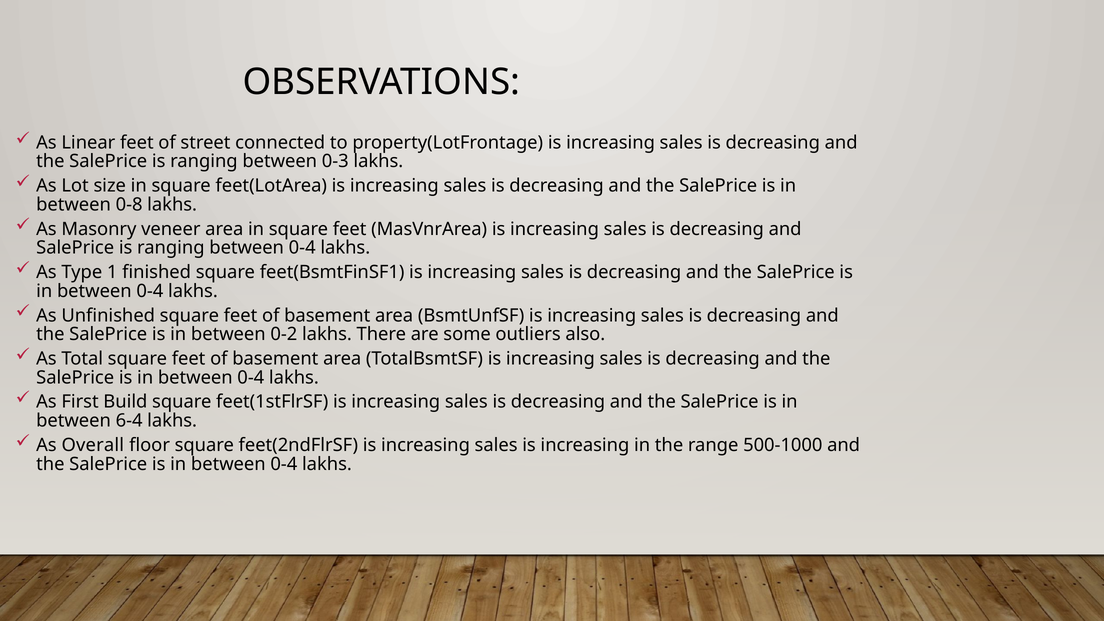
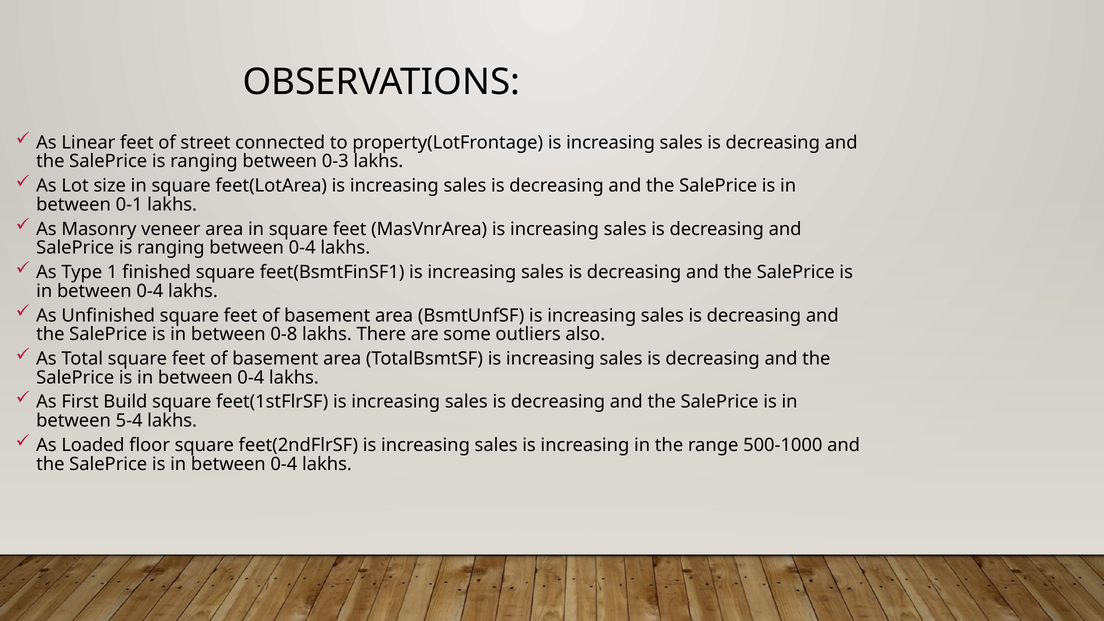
0-8: 0-8 -> 0-1 (129, 205)
0-2: 0-2 -> 0-8 (284, 334)
6-4: 6-4 -> 5-4 (129, 421)
Overall: Overall -> Loaded (93, 445)
